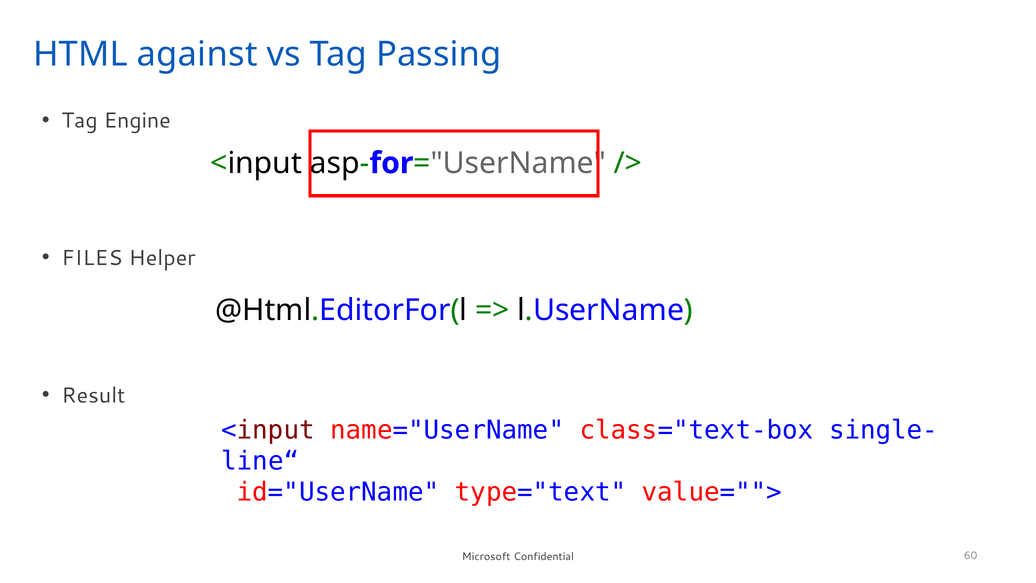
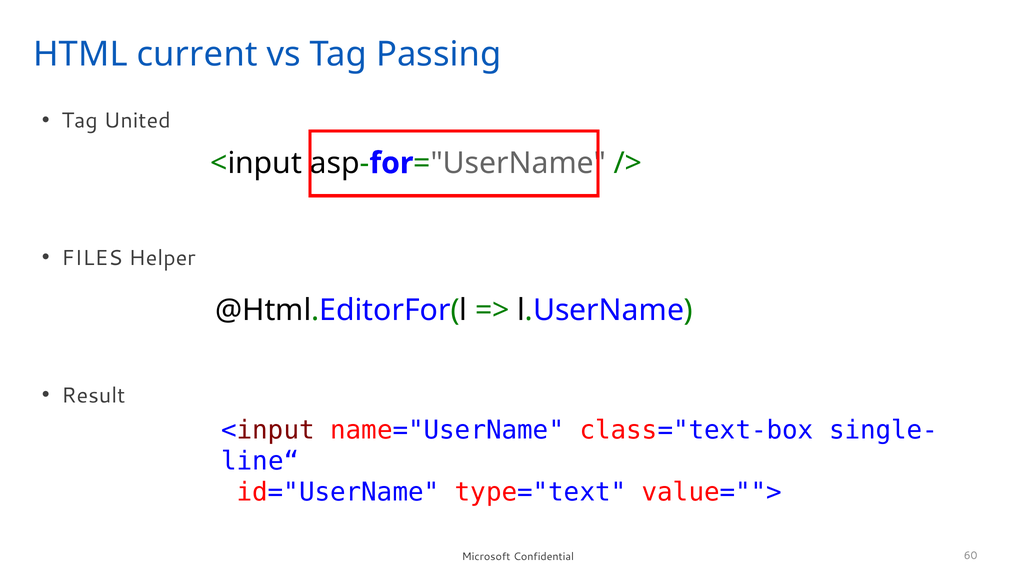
against: against -> current (197, 55)
Engine: Engine -> United (137, 121)
